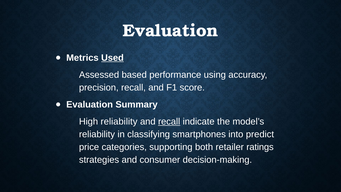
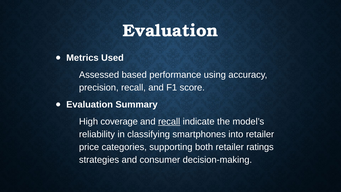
Used underline: present -> none (112, 58)
High reliability: reliability -> coverage (119, 121)
into predict: predict -> retailer (260, 134)
